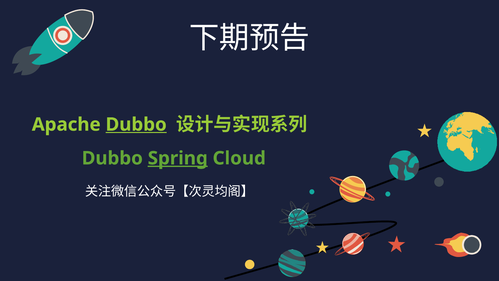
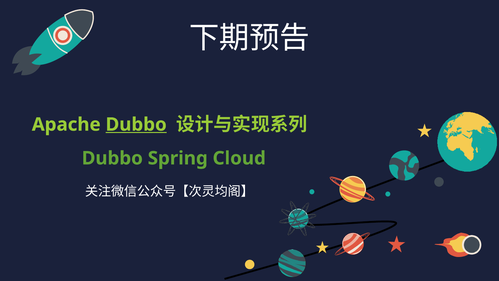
Spring underline: present -> none (178, 158)
